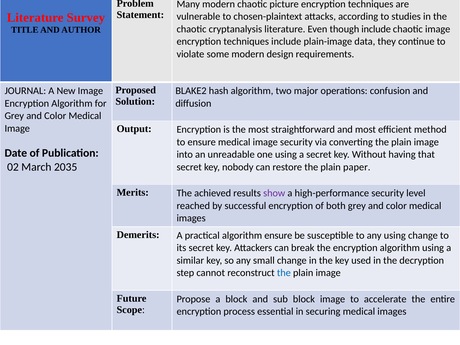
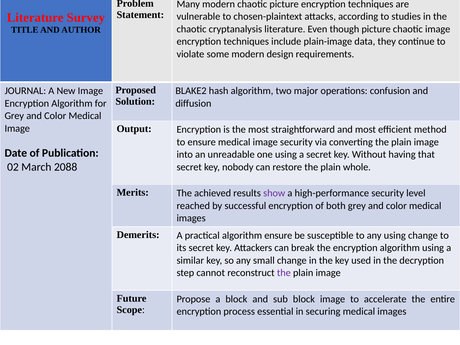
though include: include -> picture (376, 29)
2035: 2035 -> 2088 (66, 167)
paper: paper -> whole (357, 167)
the colour: blue -> purple (284, 273)
